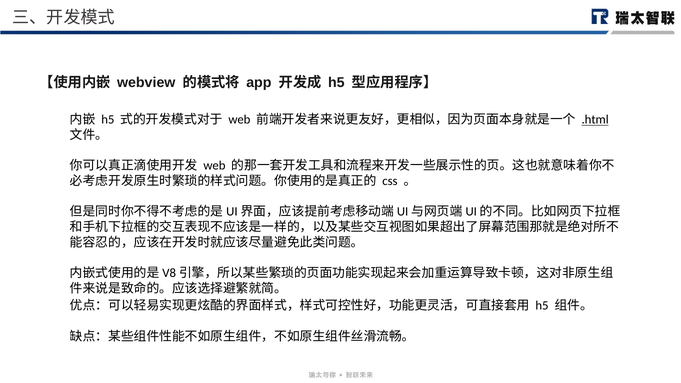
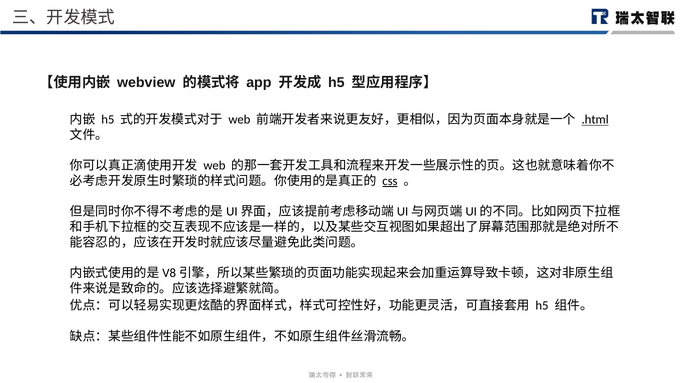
css underline: none -> present (390, 181)
